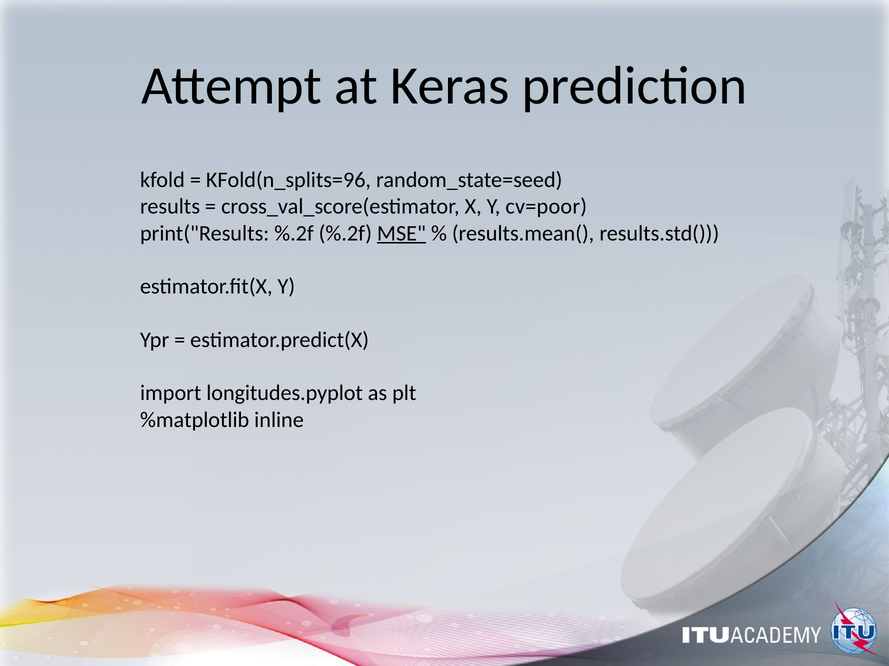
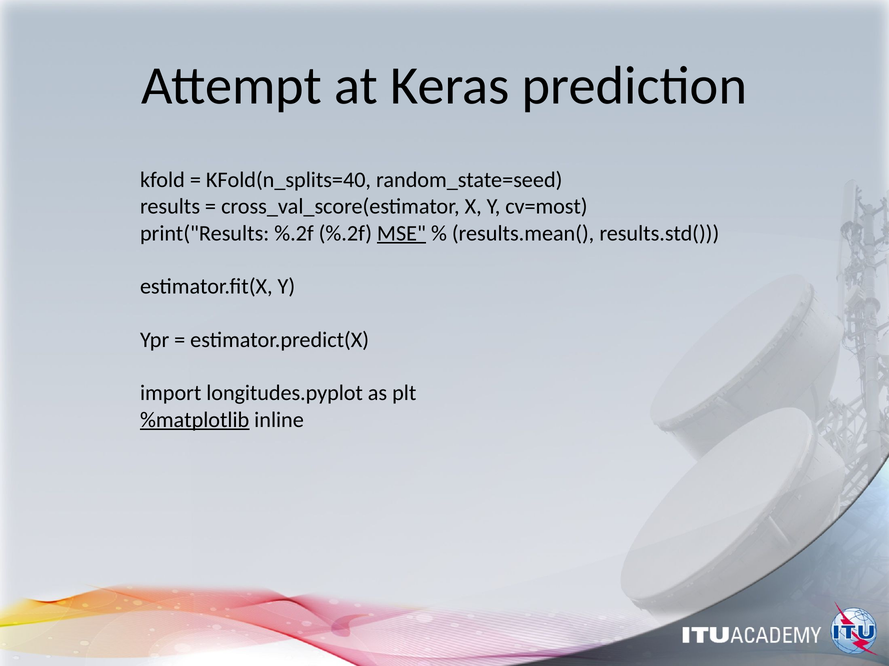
KFold(n_splits=96: KFold(n_splits=96 -> KFold(n_splits=40 (288, 180)
cv=poor: cv=poor -> cv=most (546, 207)
%matplotlib underline: none -> present (195, 420)
